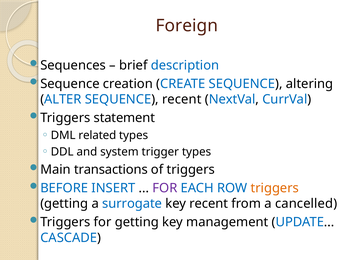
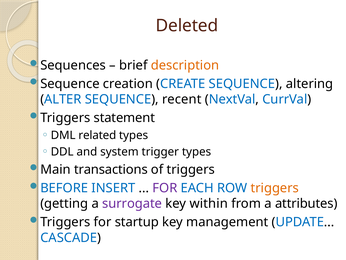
Foreign: Foreign -> Deleted (187, 26)
description colour: blue -> orange (185, 65)
surrogate colour: blue -> purple (132, 203)
key recent: recent -> within (209, 203)
cancelled: cancelled -> attributes (306, 203)
for getting: getting -> startup (137, 222)
